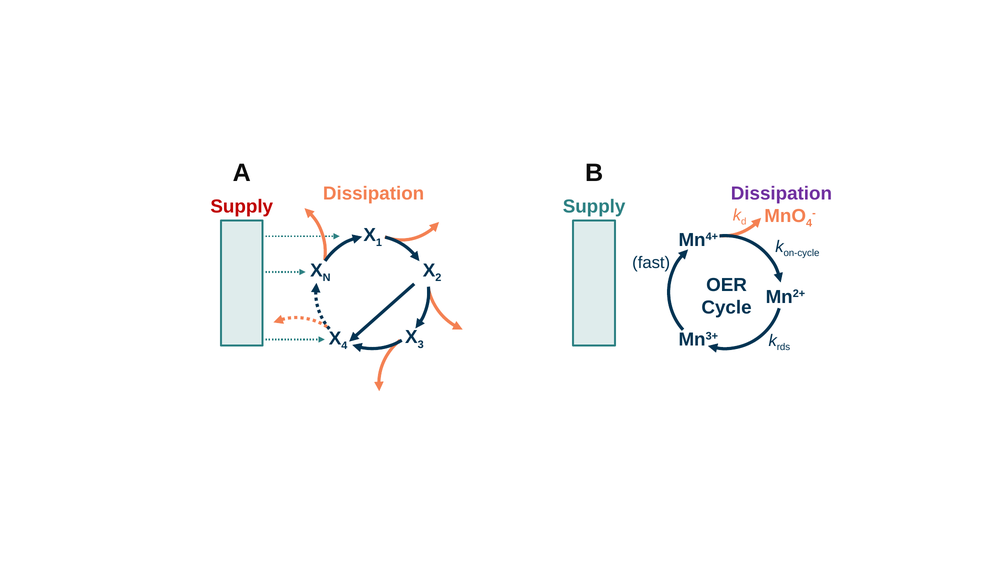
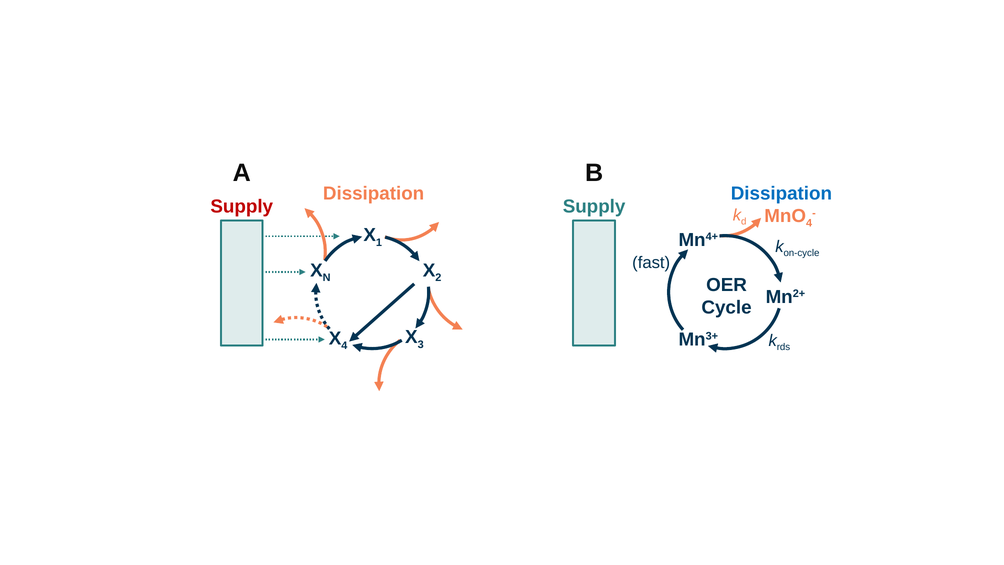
Dissipation colour: purple -> blue (781, 193)
